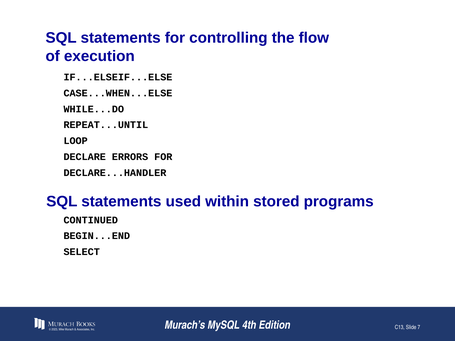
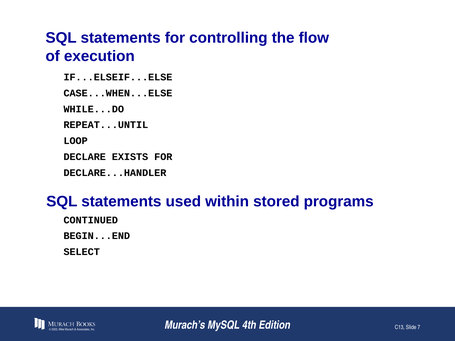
ERRORS: ERRORS -> EXISTS (130, 157)
